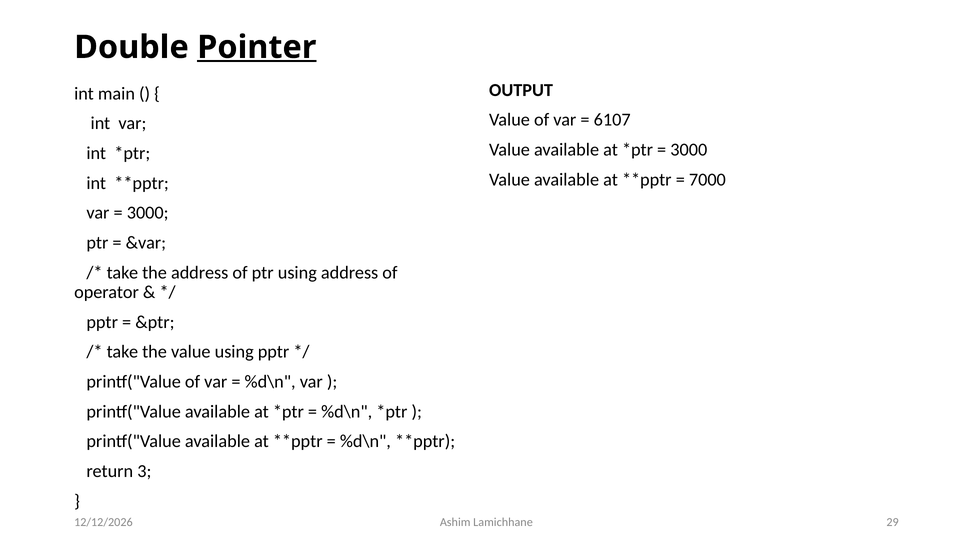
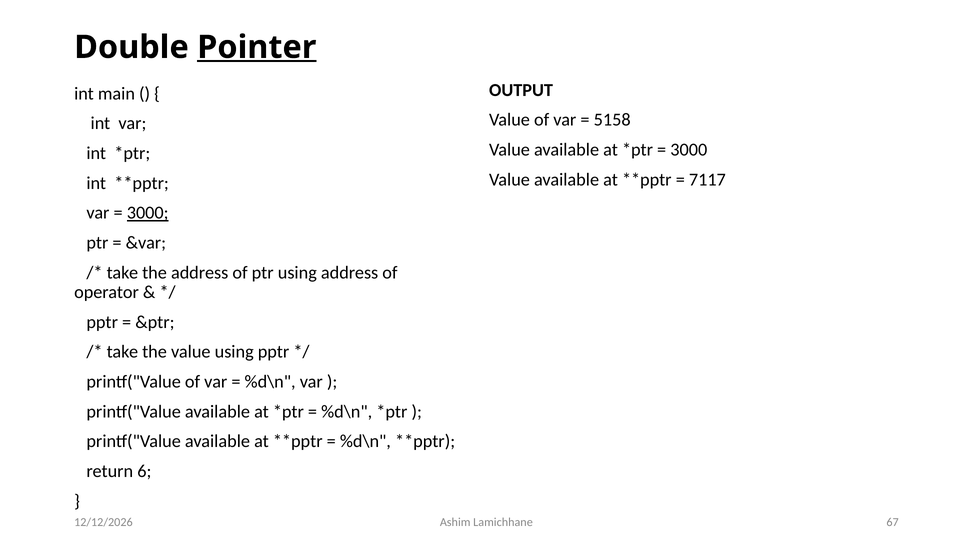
6107: 6107 -> 5158 (612, 120)
7000: 7000 -> 7117 (707, 180)
3000 underline: none -> present (148, 213)
3: 3 -> 6 (144, 472)
29: 29 -> 67 (893, 523)
